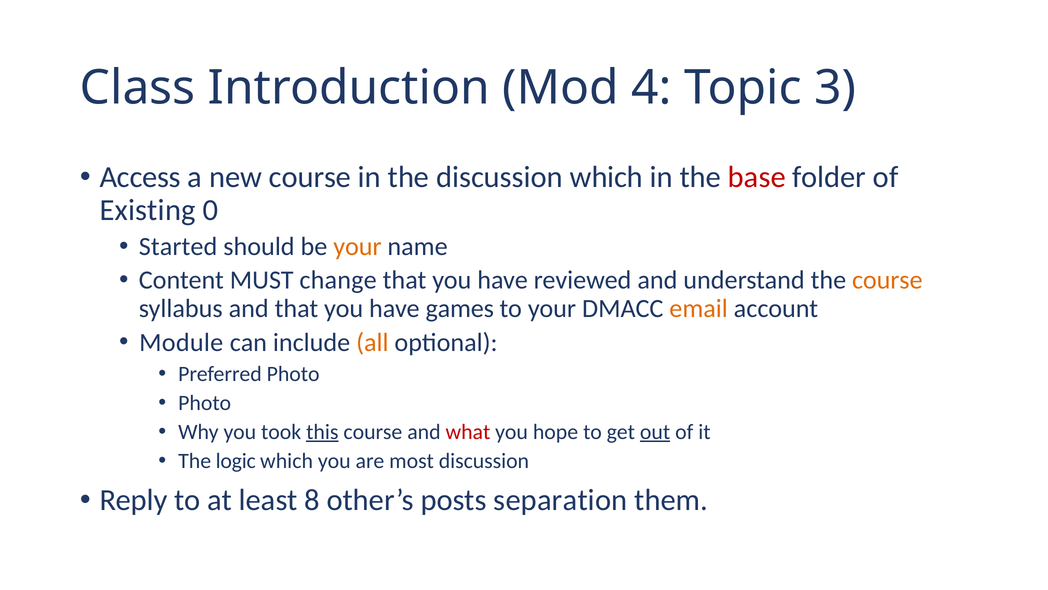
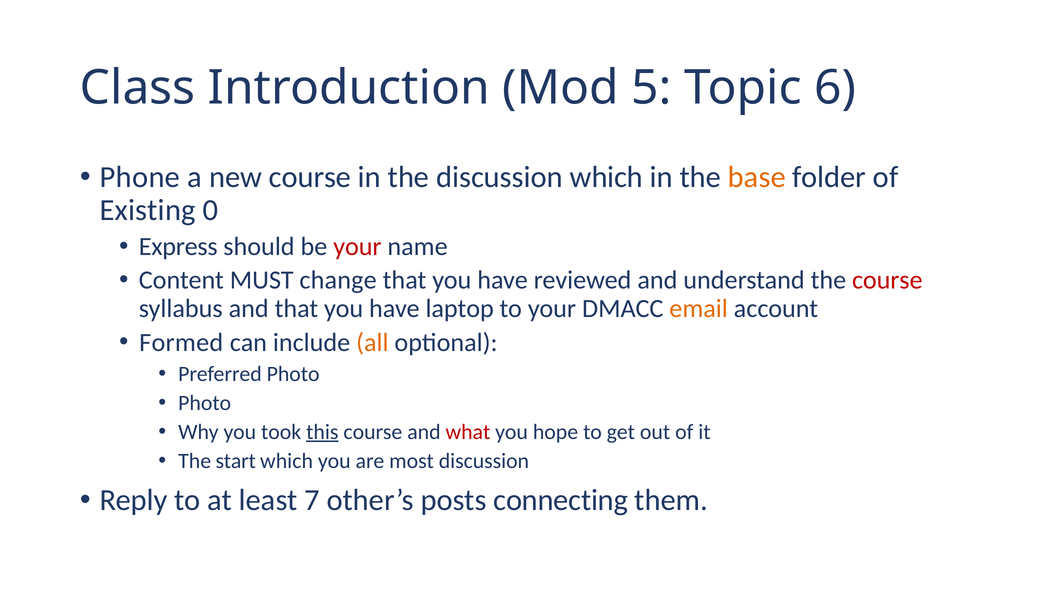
4: 4 -> 5 (652, 88)
3: 3 -> 6 (835, 88)
Access: Access -> Phone (140, 177)
base colour: red -> orange (757, 177)
Started: Started -> Express (178, 246)
your colour: orange -> red (357, 246)
course colour: orange -> red (887, 280)
games: games -> laptop (460, 308)
Module: Module -> Formed (181, 342)
out underline: present -> none (655, 432)
logic: logic -> start (236, 461)
8: 8 -> 7 (312, 500)
separation: separation -> connecting (561, 500)
